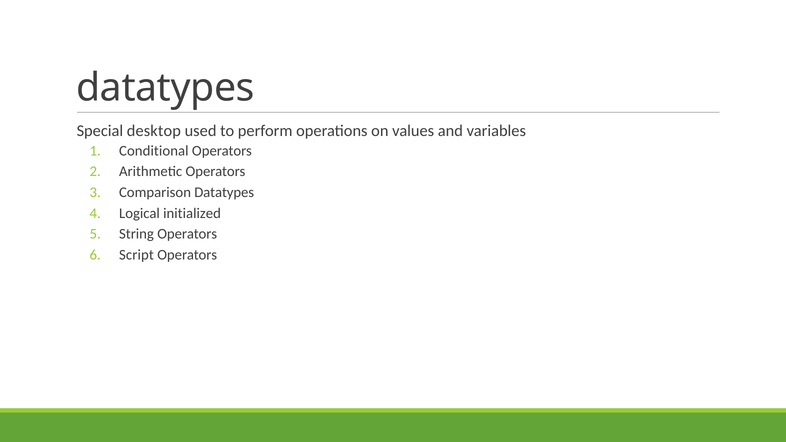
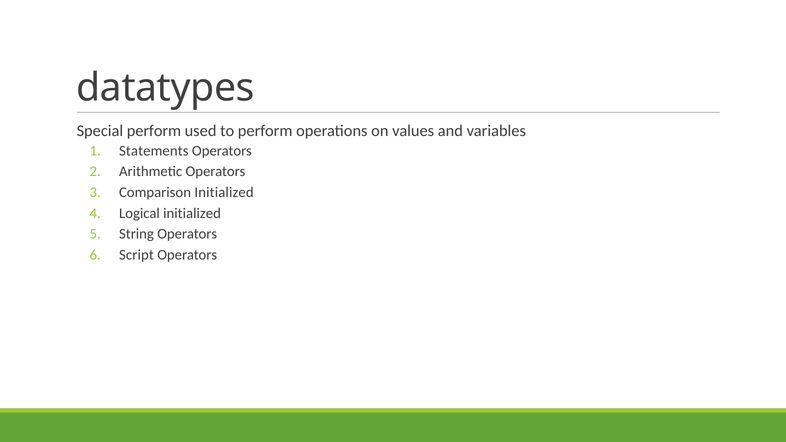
Special desktop: desktop -> perform (154, 131)
Conditional: Conditional -> Statements (154, 151)
Comparison Datatypes: Datatypes -> Initialized (224, 192)
